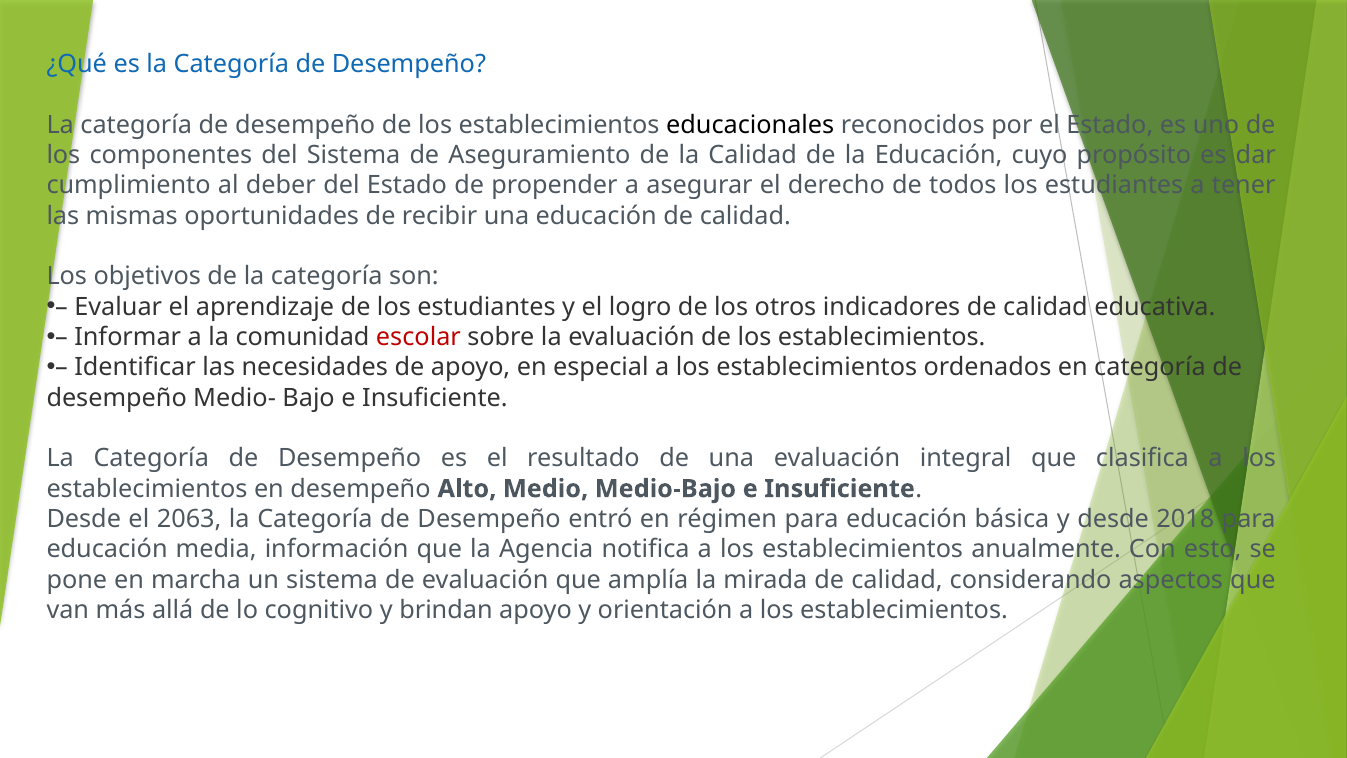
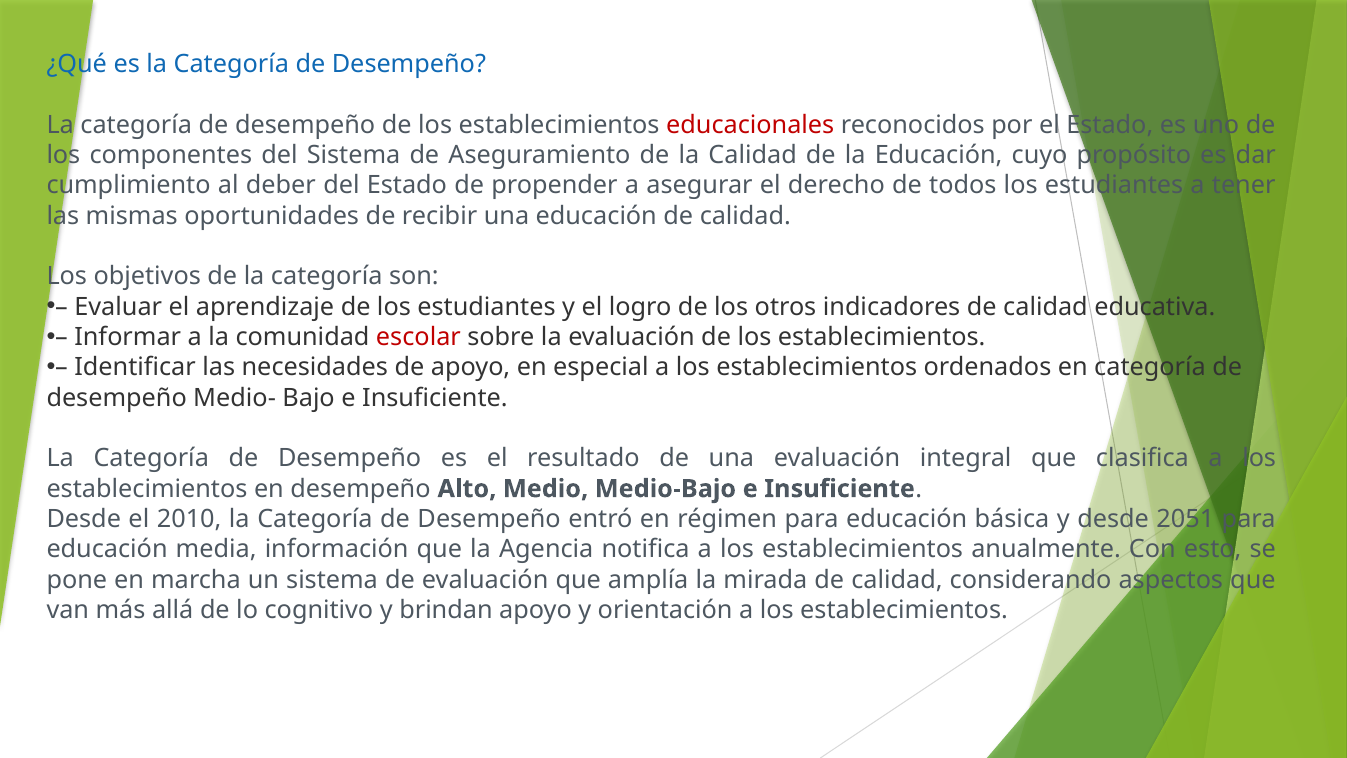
educacionales colour: black -> red (750, 125)
2063: 2063 -> 2010 (189, 519)
2018: 2018 -> 2051 (1185, 519)
